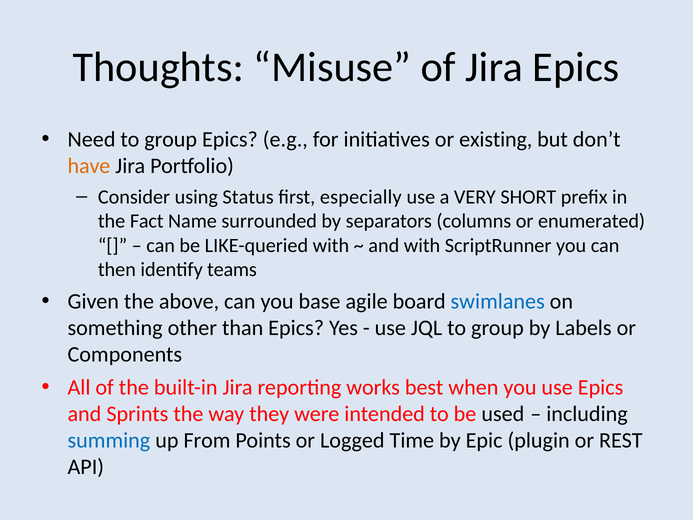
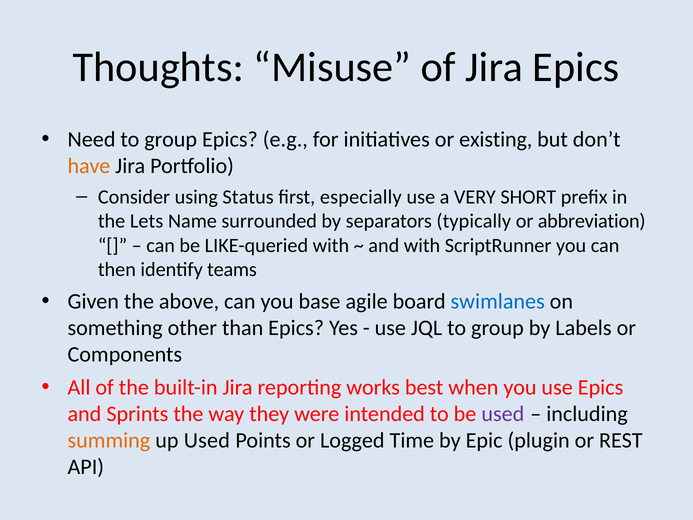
Fact: Fact -> Lets (147, 221)
columns: columns -> typically (474, 221)
enumerated: enumerated -> abbreviation (592, 221)
used colour: black -> purple (503, 414)
summing colour: blue -> orange (109, 440)
up From: From -> Used (207, 440)
